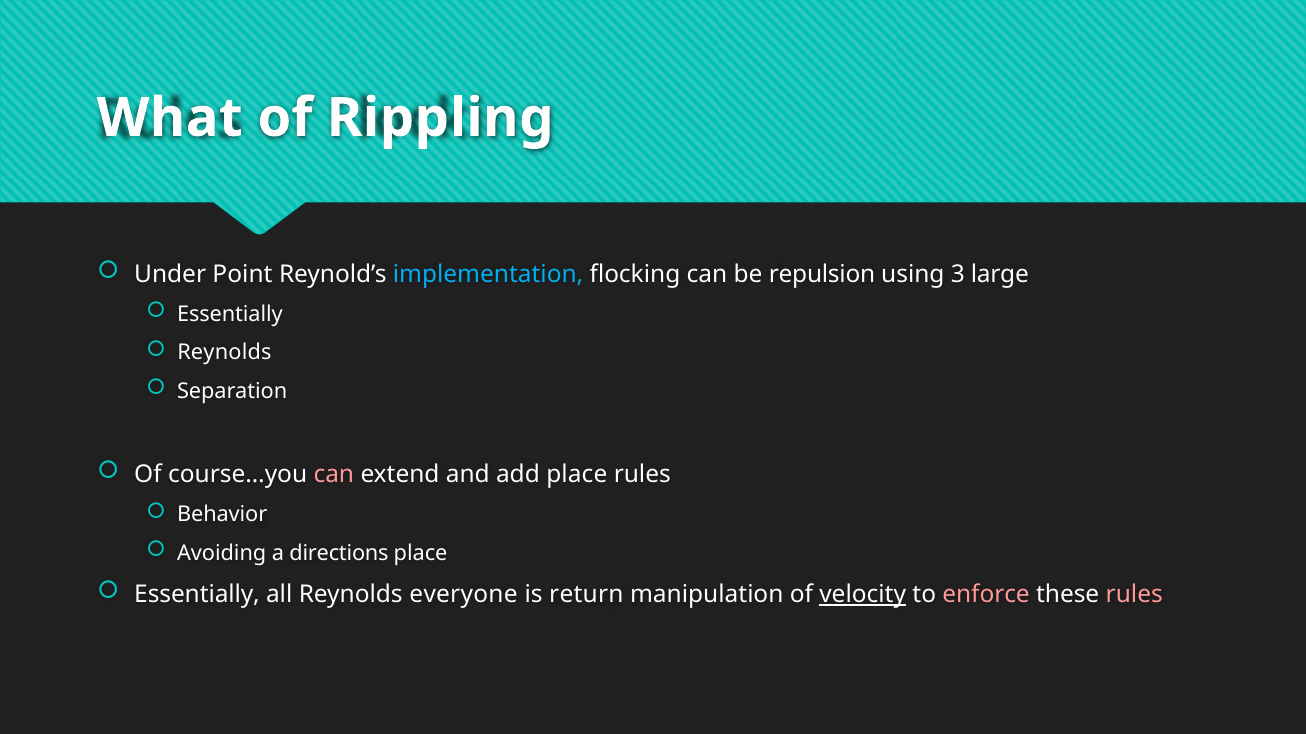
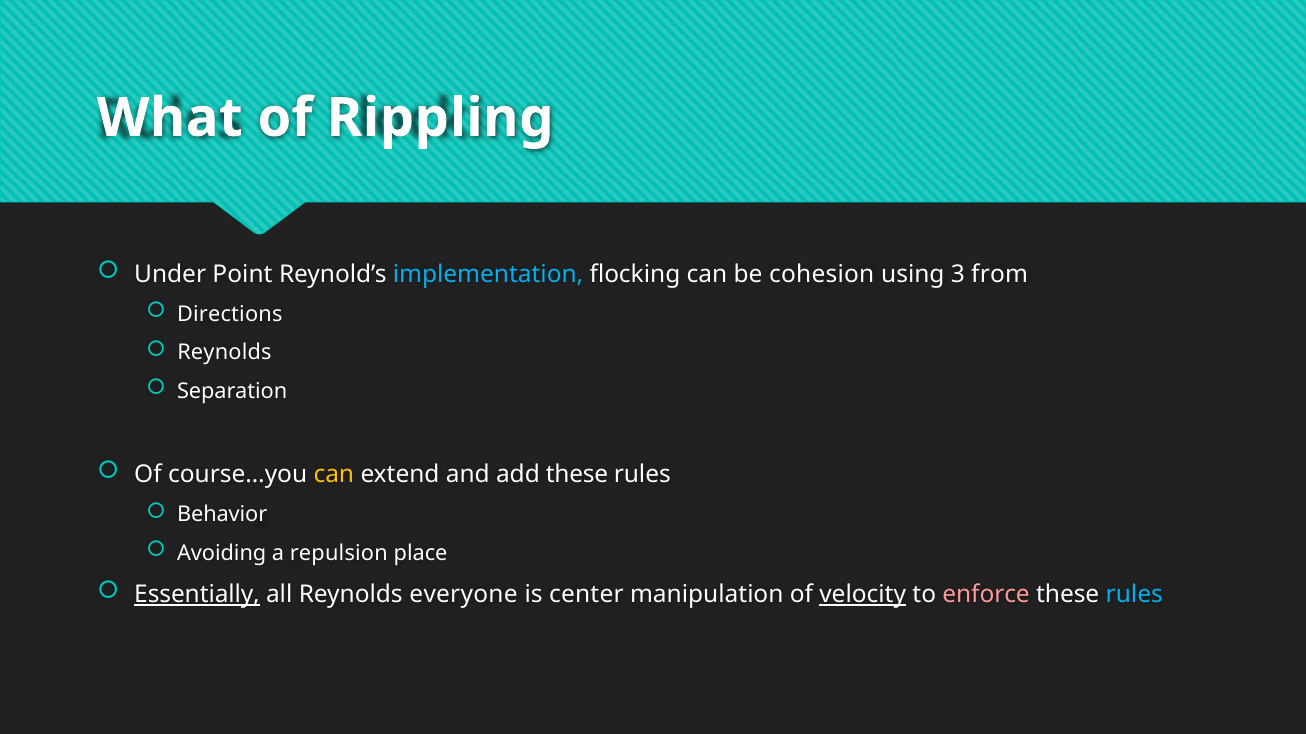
repulsion: repulsion -> cohesion (822, 274)
large: large -> from (1000, 274)
Essentially: Essentially -> Directions (230, 314)
can colour: pink -> yellow (334, 475)
add place: place -> these (577, 475)
directions: directions -> repulsion (339, 554)
Essentially underline: none -> present (197, 595)
return: return -> center (586, 595)
rules colour: pink -> light blue (1134, 595)
